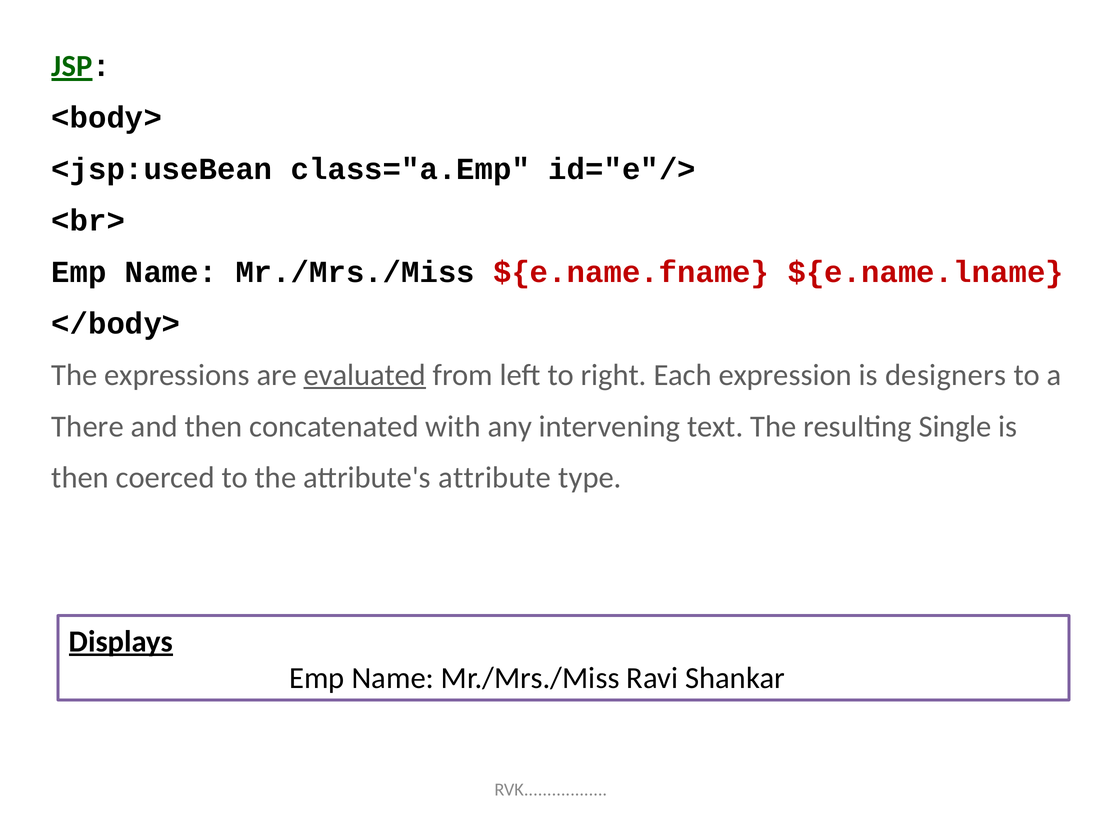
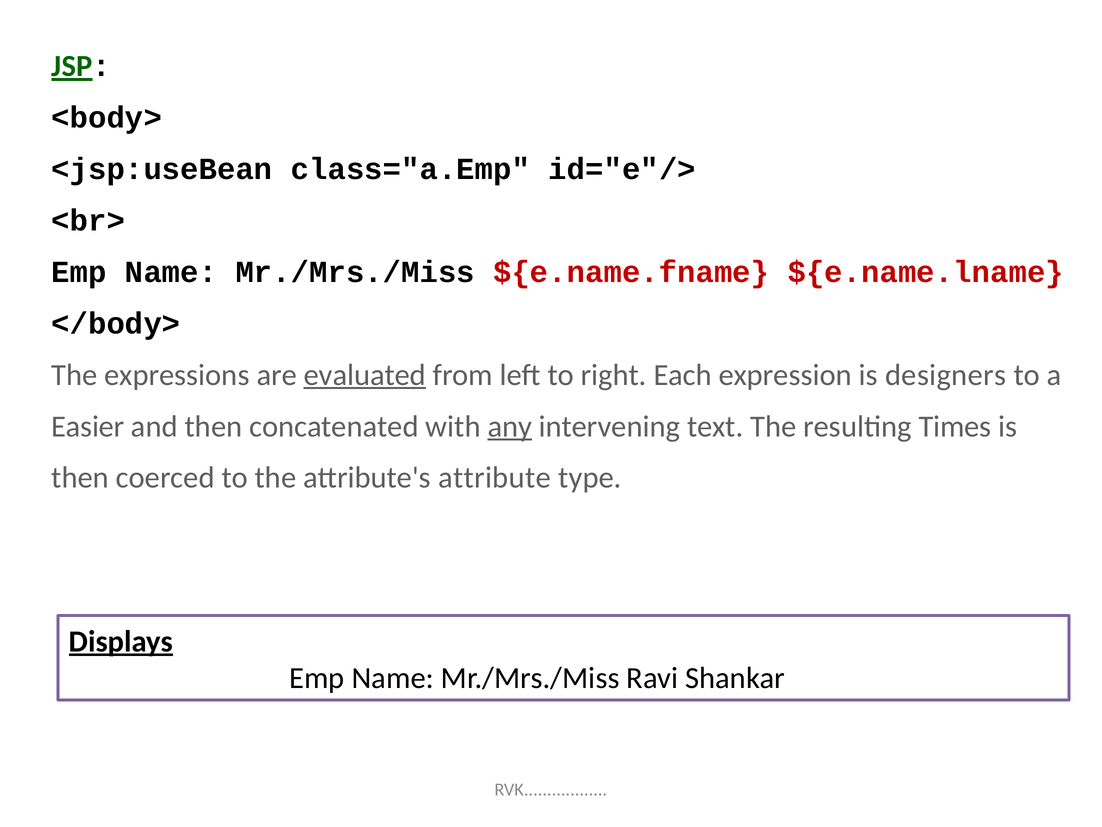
There: There -> Easier (88, 426)
any underline: none -> present (510, 426)
Single: Single -> Times (955, 426)
